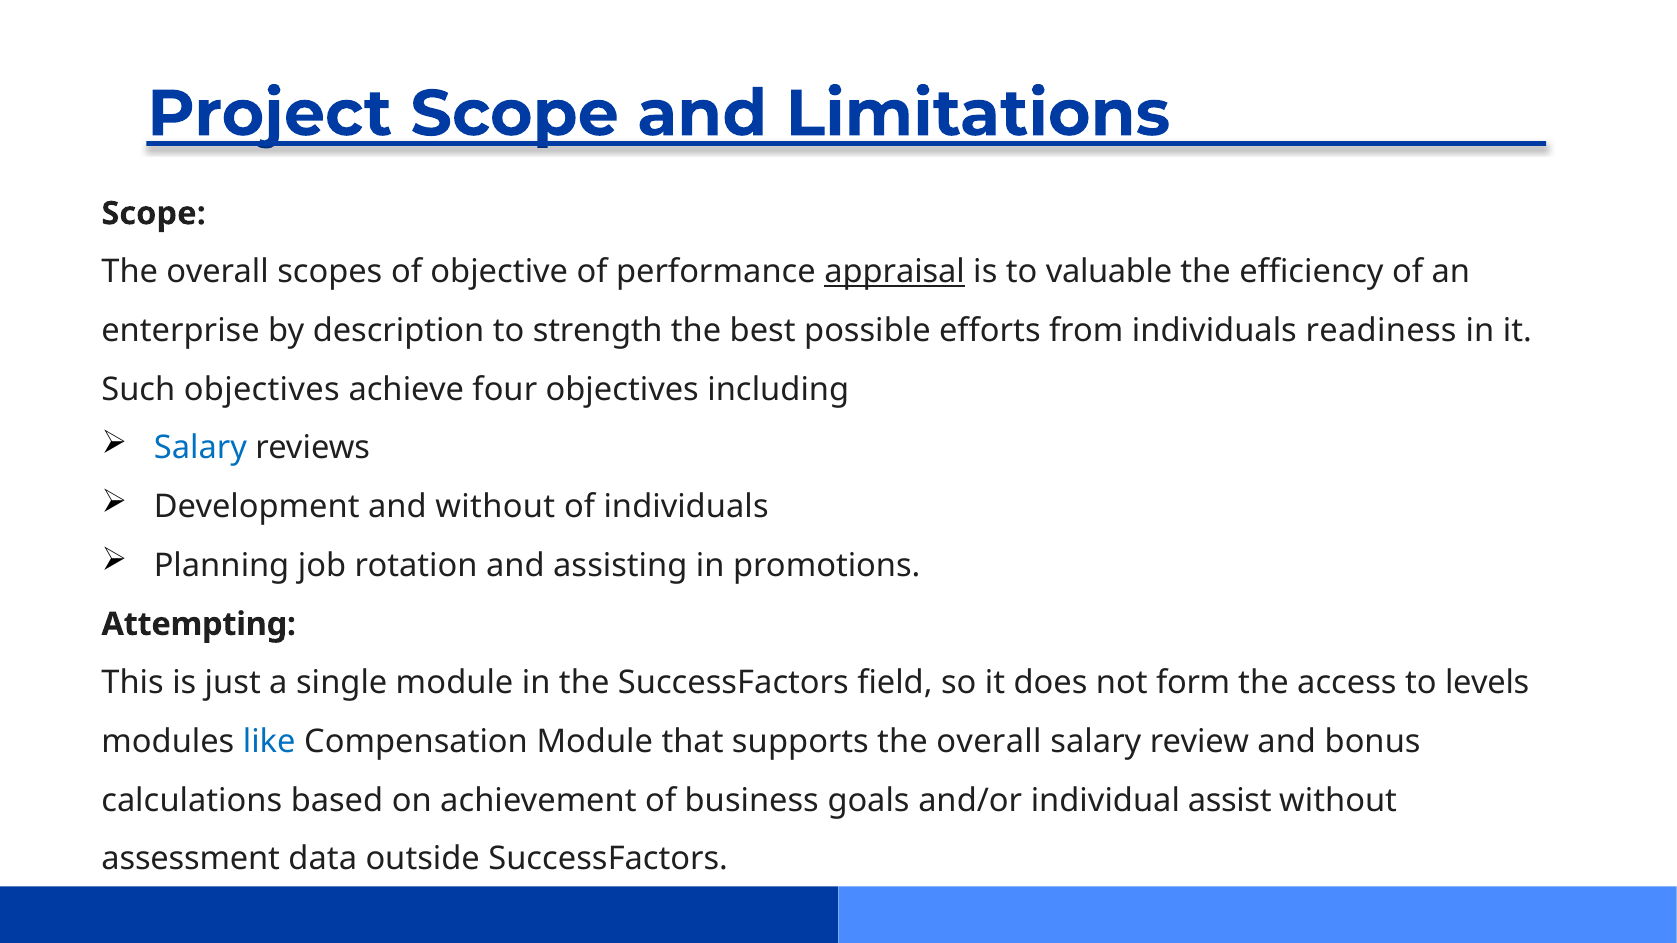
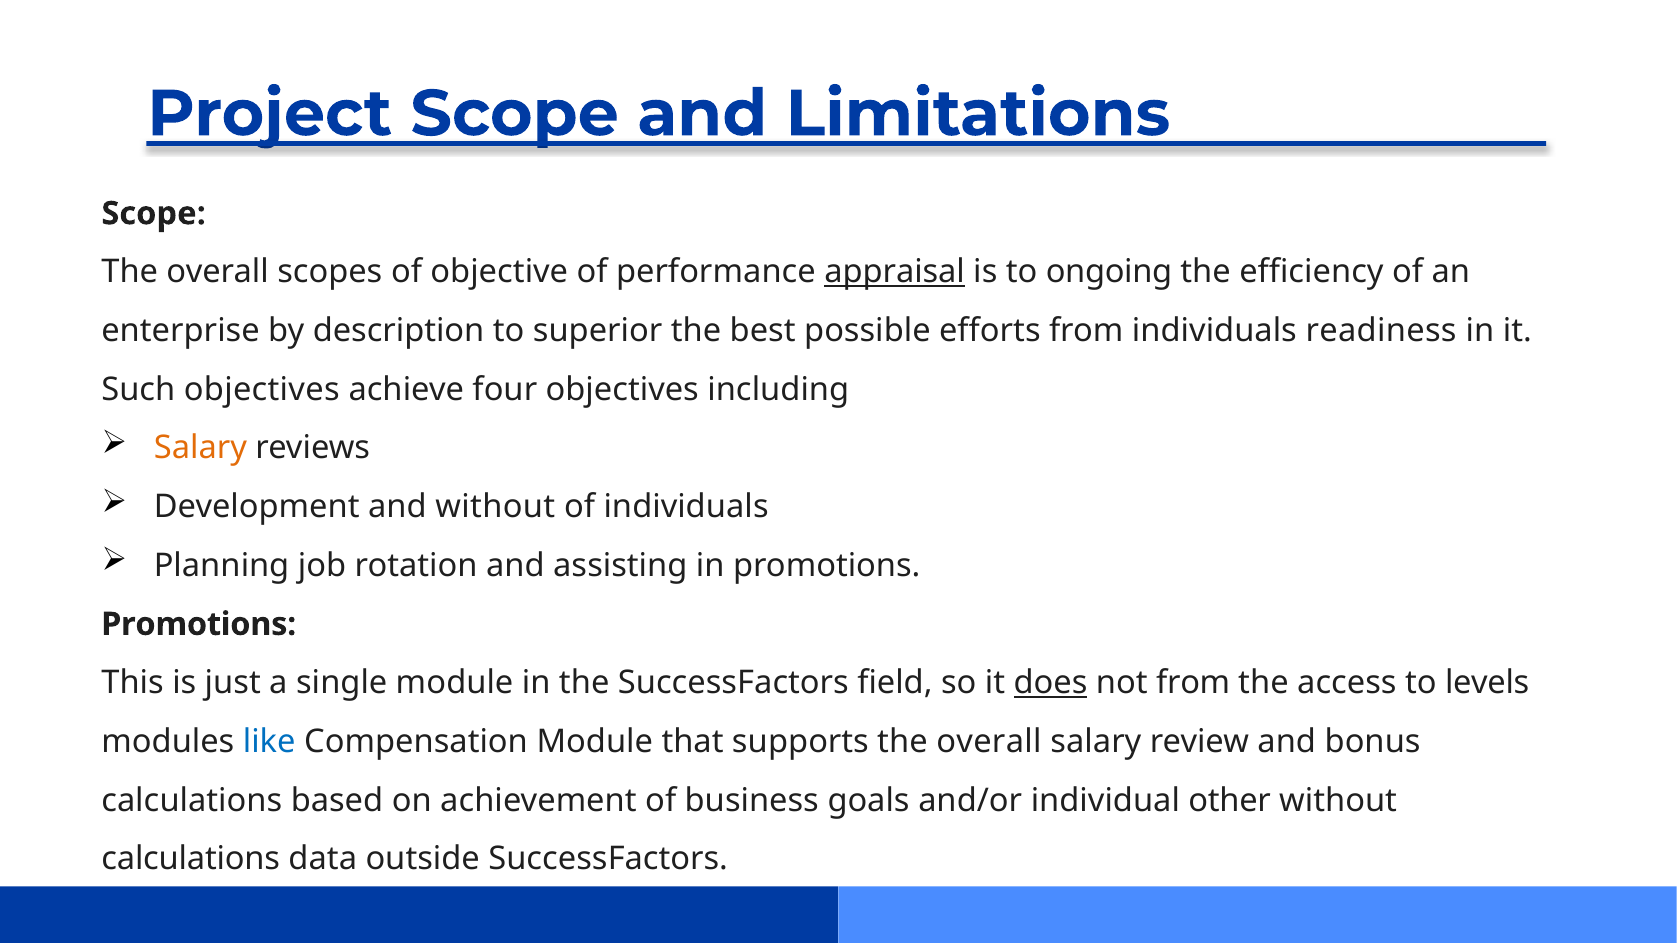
valuable: valuable -> ongoing (1109, 272)
strength: strength -> superior (598, 331)
Salary colour: blue -> orange (200, 448)
Attempting: Attempting -> Promotions (199, 624)
does underline: none -> present (1051, 683)
not form: form -> from (1193, 683)
assist: assist -> other (1230, 801)
assessment: assessment -> calculations (191, 859)
